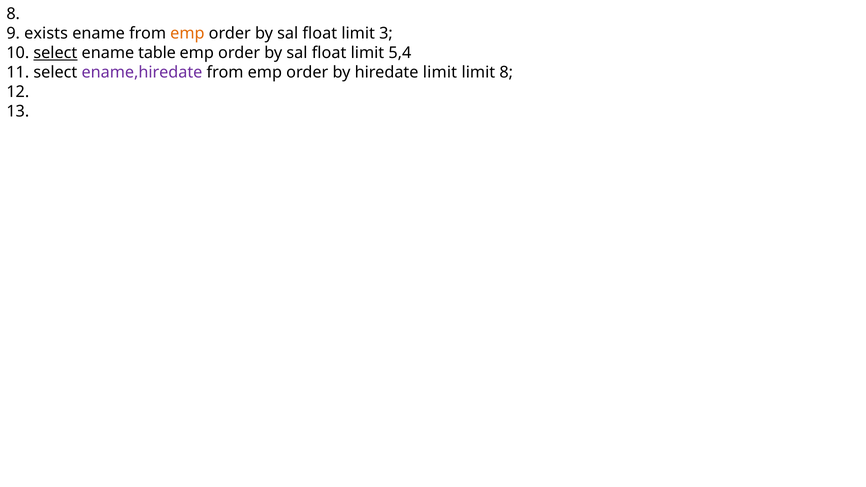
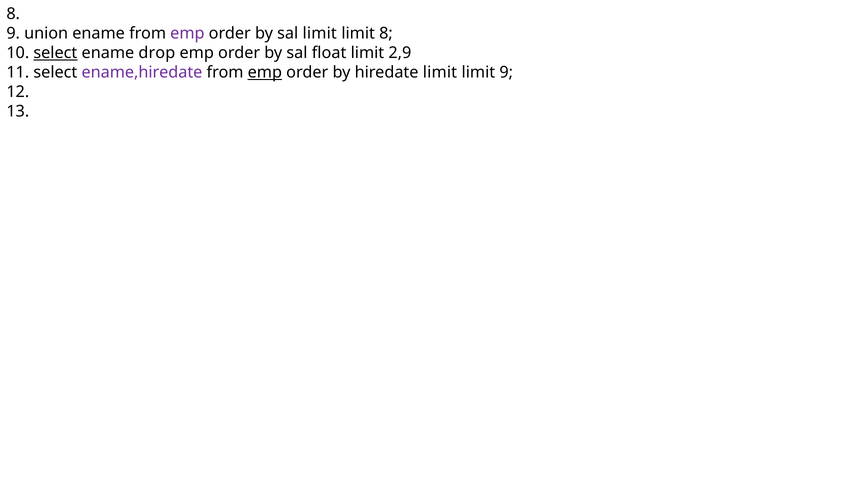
exists: exists -> union (46, 34)
emp colour: orange -> purple (187, 34)
float: float -> limit (320, 34)
limit 3: 3 -> 8 (386, 34)
table: table -> drop (157, 53)
5,4: 5,4 -> 2,9 (400, 53)
emp underline: none -> present (265, 73)
limit 8: 8 -> 9 (506, 73)
